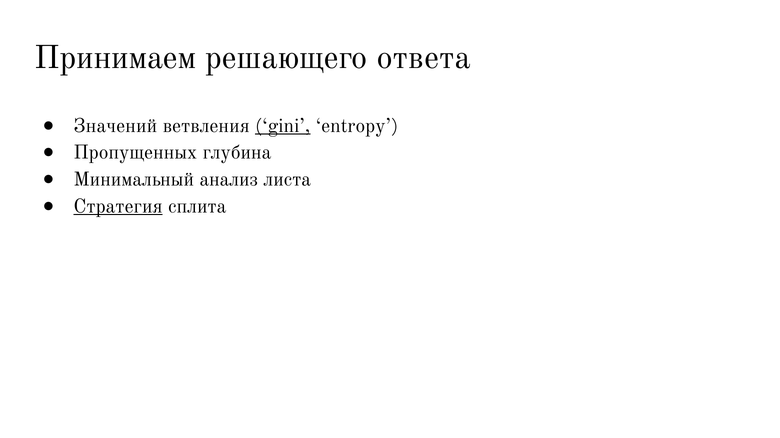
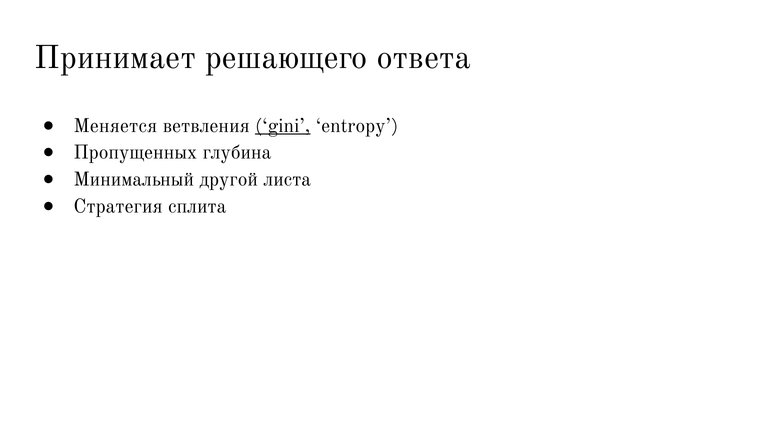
Принимаем: Принимаем -> Принимает (115, 58)
Значений: Значений -> Меняется (115, 126)
анализ: анализ -> другой (229, 180)
Стратегия underline: present -> none (118, 207)
